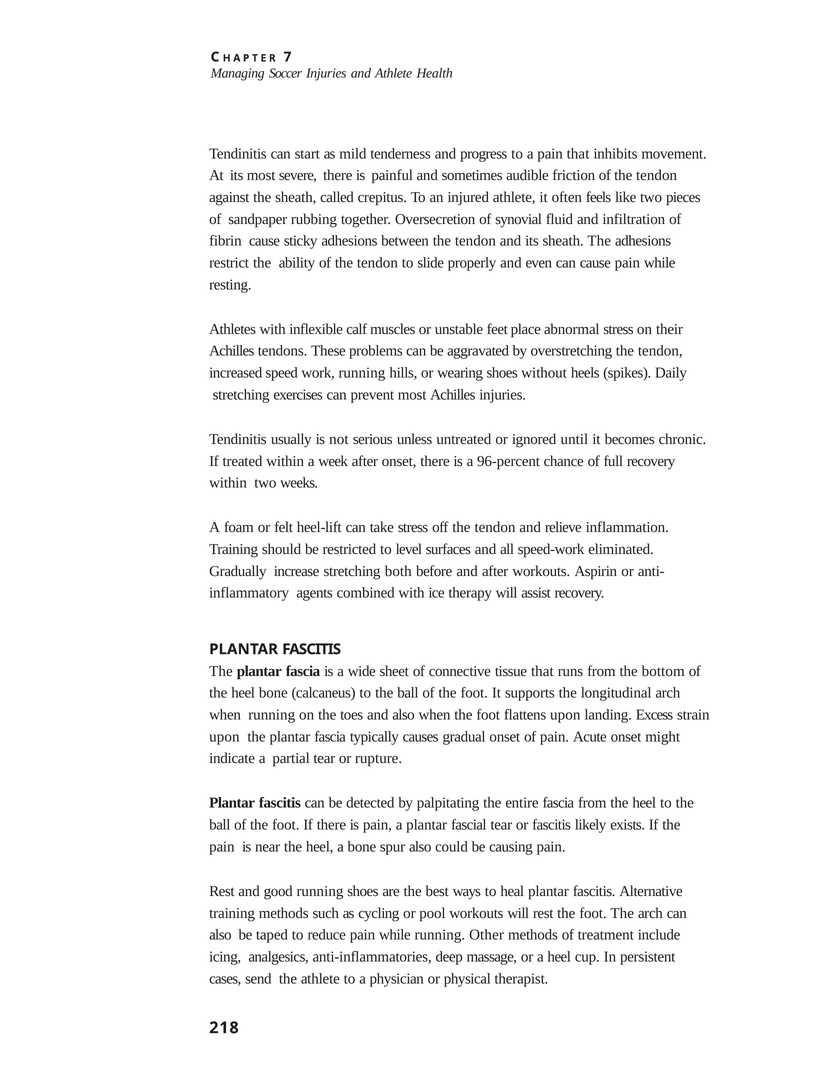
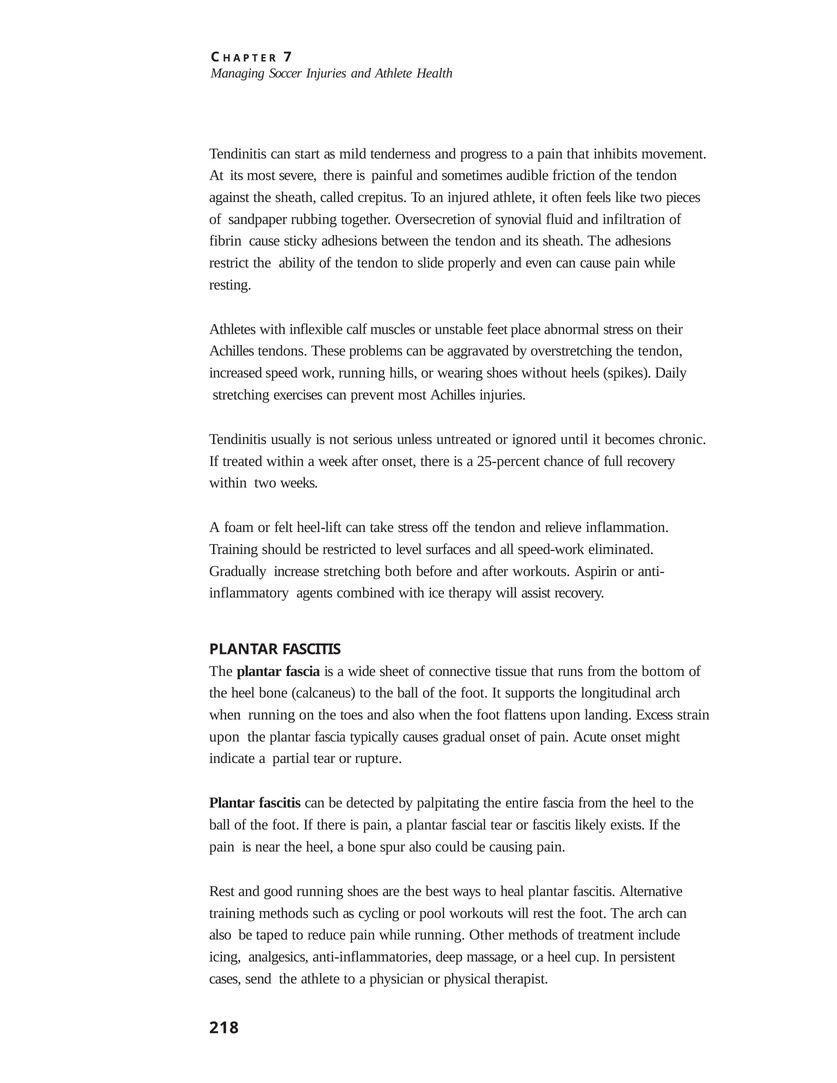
96-percent: 96-percent -> 25-percent (508, 461)
